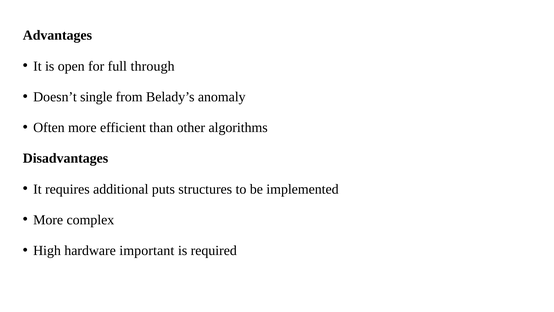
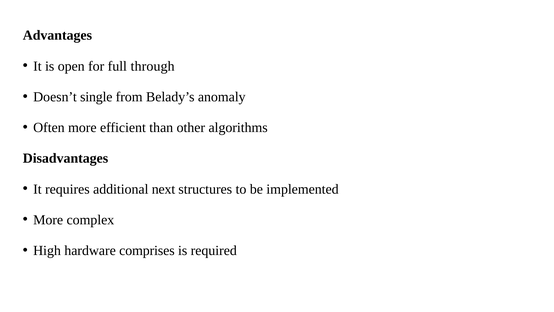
puts: puts -> next (163, 189)
important: important -> comprises (147, 250)
